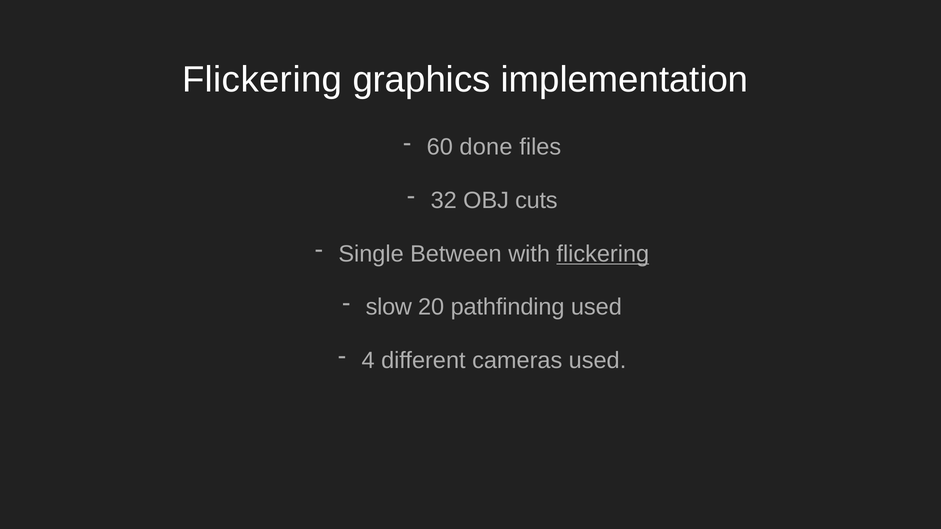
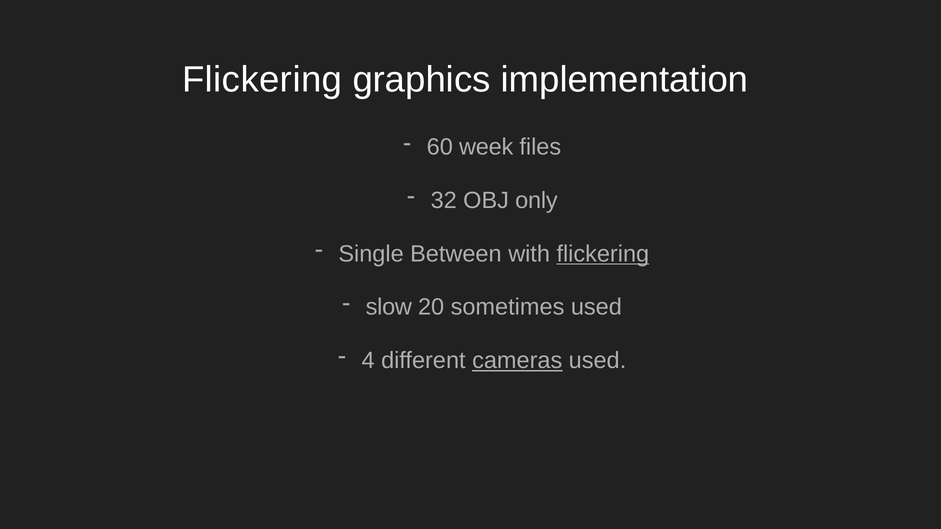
done: done -> week (486, 147)
cuts: cuts -> only (536, 201)
pathfinding: pathfinding -> sometimes (508, 307)
cameras underline: none -> present (517, 361)
